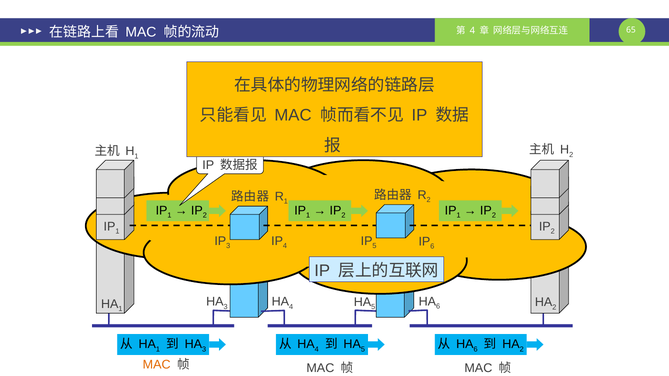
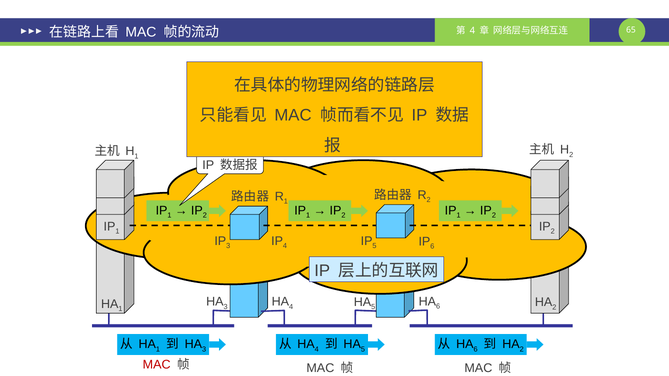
MAC colour: orange -> red (157, 365)
